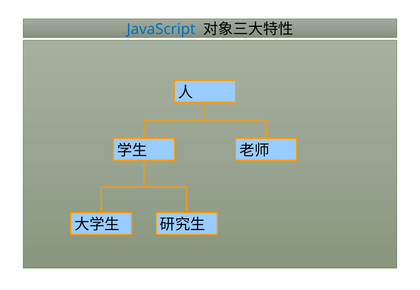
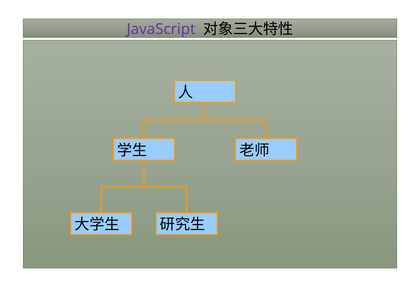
JavaScript colour: blue -> purple (161, 29)
